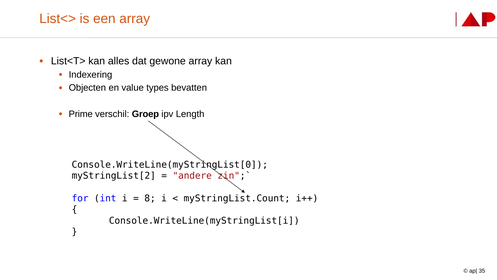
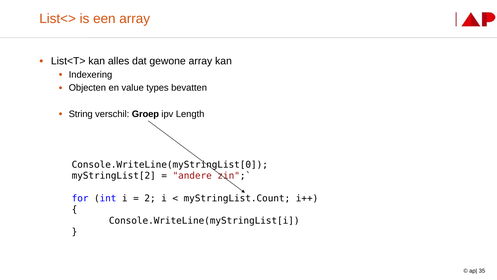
Prime: Prime -> String (81, 114)
8: 8 -> 2 (150, 198)
